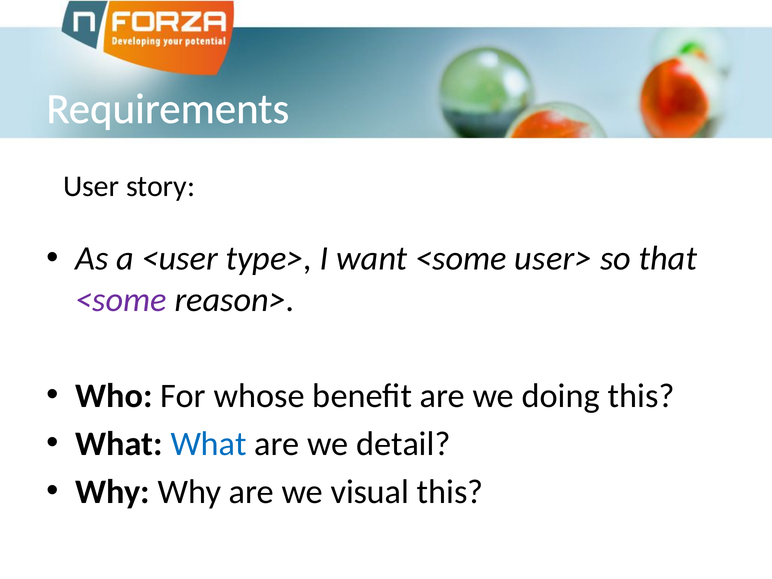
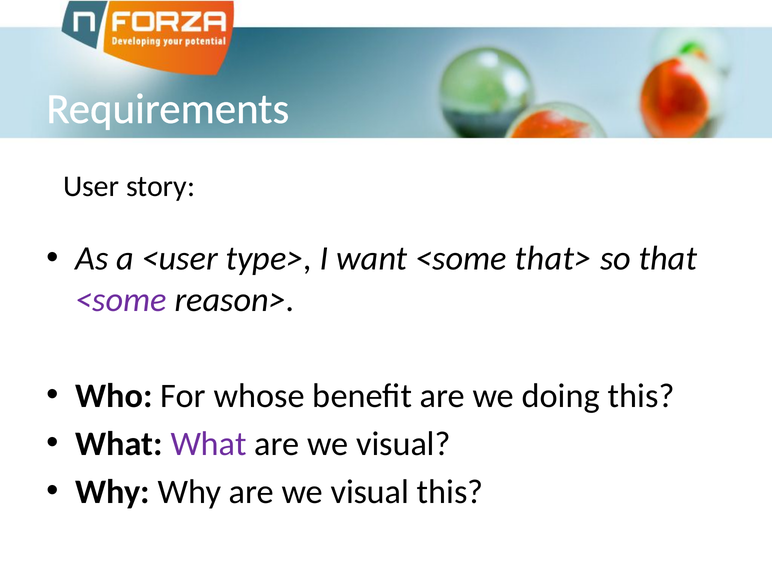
user>: user> -> that> (553, 259)
What colour: blue -> purple (209, 444)
detail: detail -> visual (403, 444)
